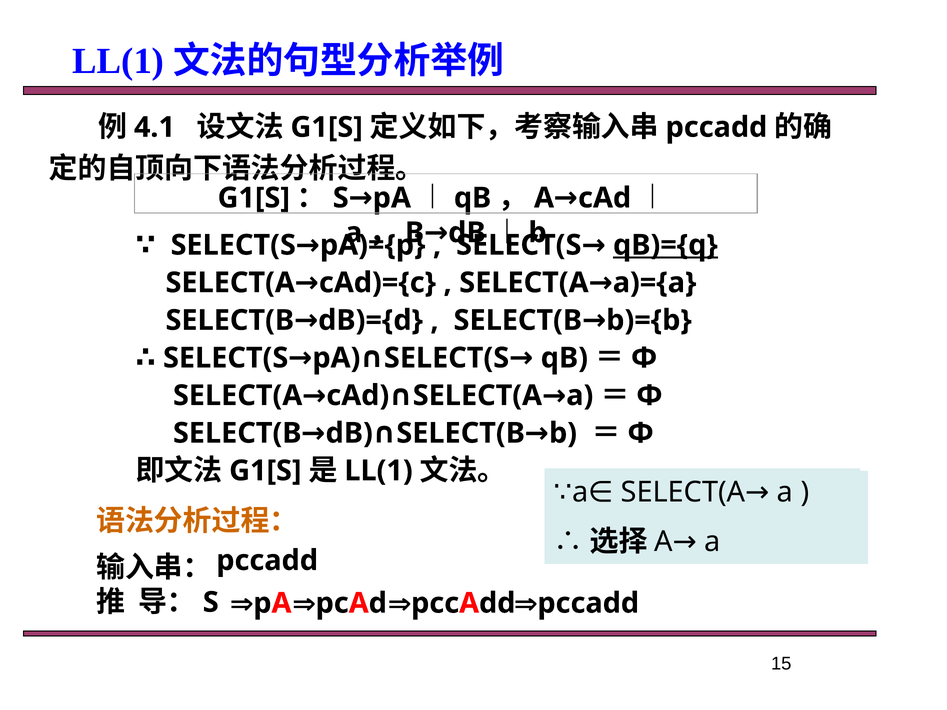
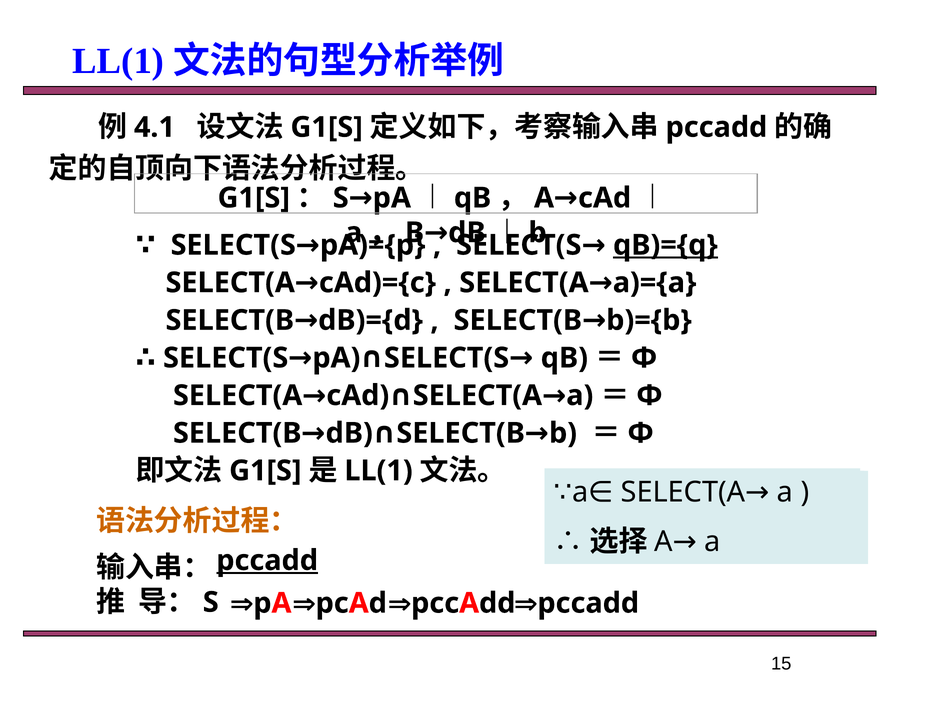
pccadd underline: none -> present (267, 561)
